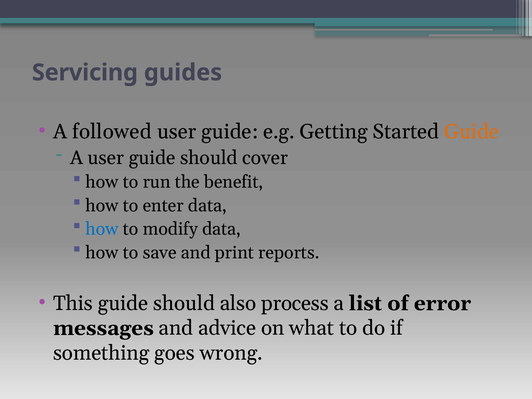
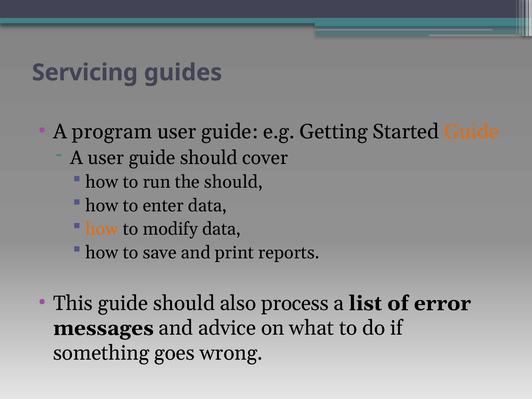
followed: followed -> program (112, 132)
the benefit: benefit -> should (234, 182)
how colour: blue -> orange (102, 229)
